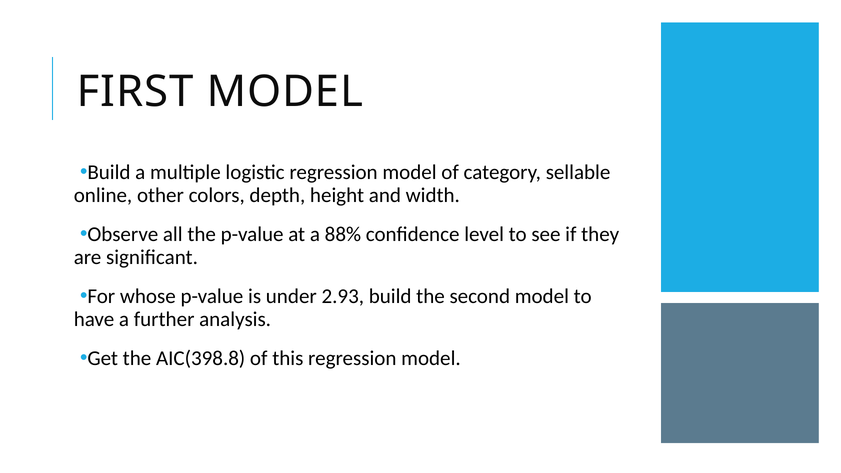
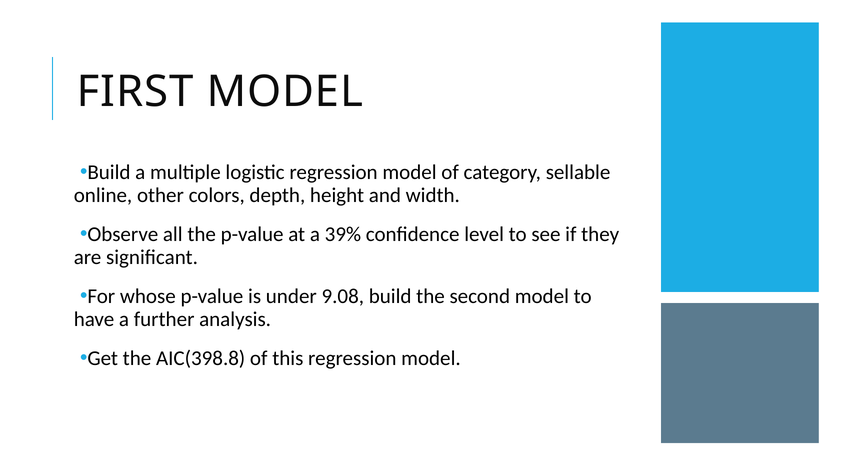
88%: 88% -> 39% (343, 234)
2.93: 2.93 -> 9.08 (343, 296)
